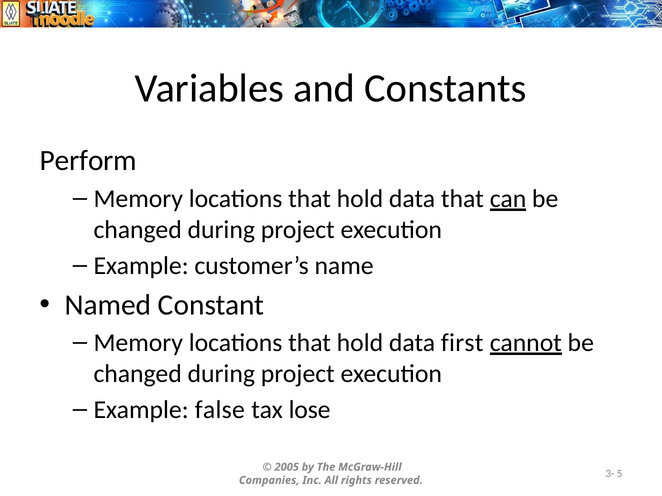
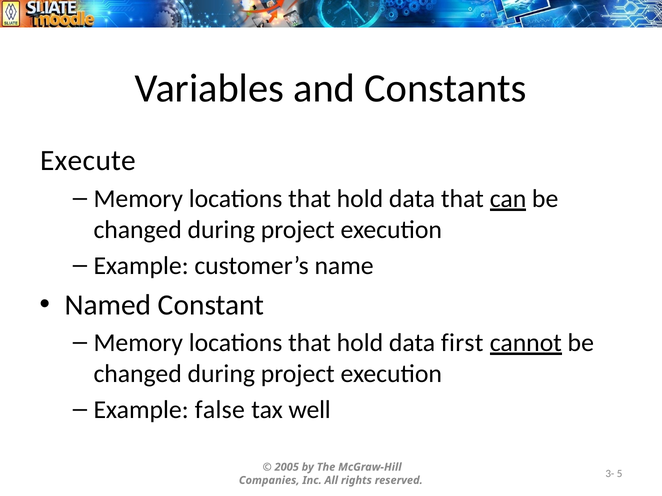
Perform: Perform -> Execute (88, 161)
lose: lose -> well (310, 410)
